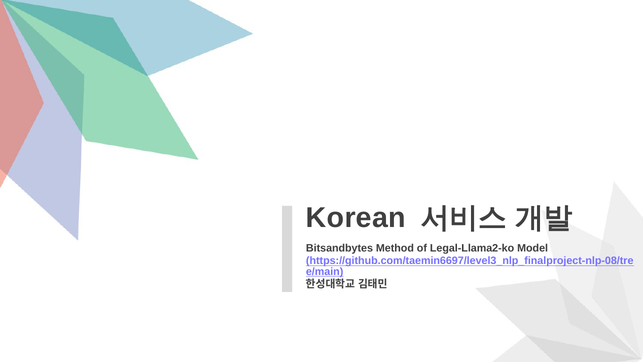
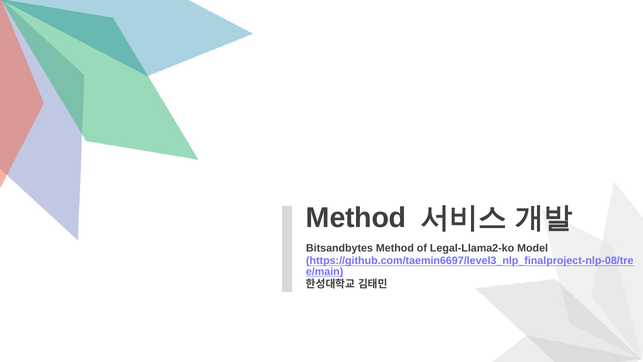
Korean: Korean -> Method (356, 218)
